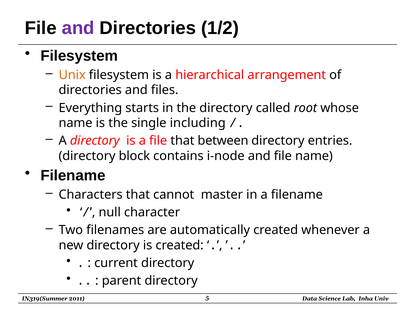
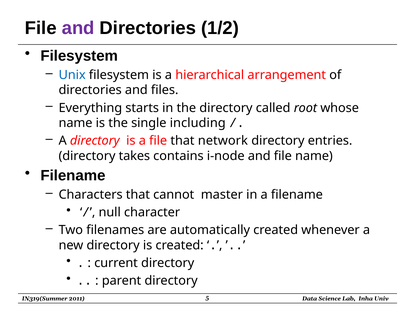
Unix colour: orange -> blue (72, 75)
between: between -> network (223, 141)
block: block -> takes (134, 156)
